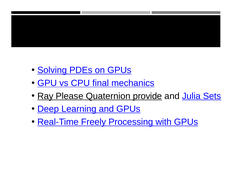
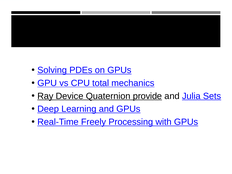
final: final -> total (101, 83)
Please: Please -> Device (70, 96)
